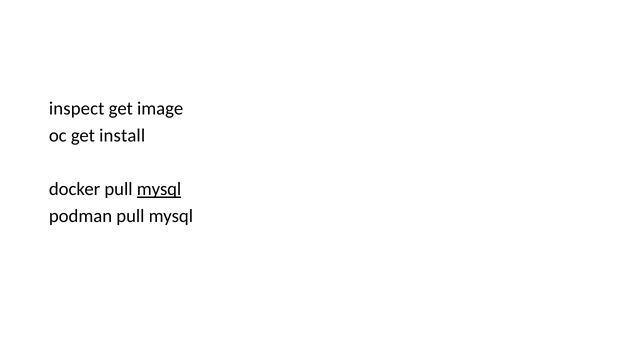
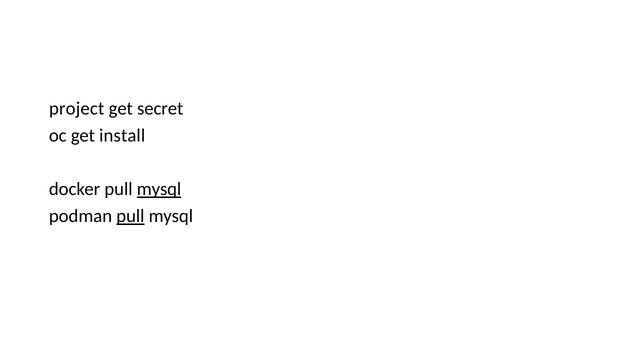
inspect: inspect -> project (77, 109)
image: image -> secret (160, 109)
pull underline: none -> present (130, 216)
